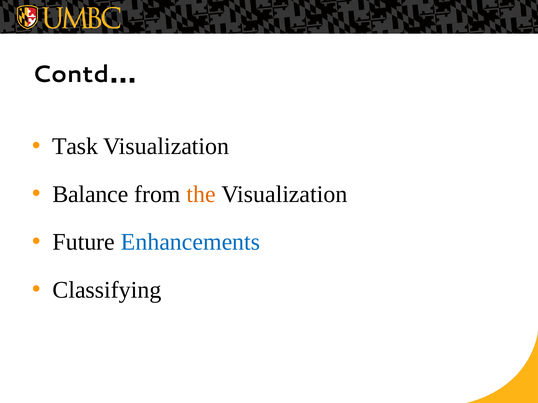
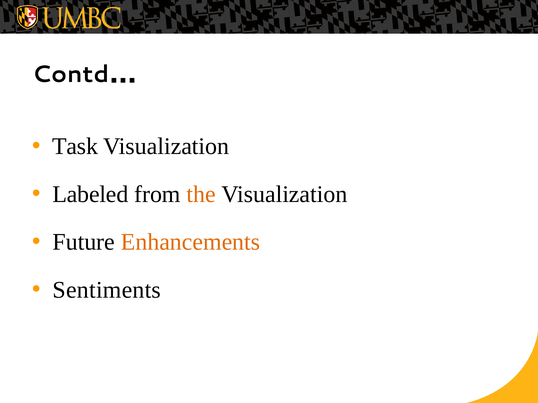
Balance: Balance -> Labeled (90, 194)
Enhancements colour: blue -> orange (191, 242)
Classifying: Classifying -> Sentiments (107, 290)
